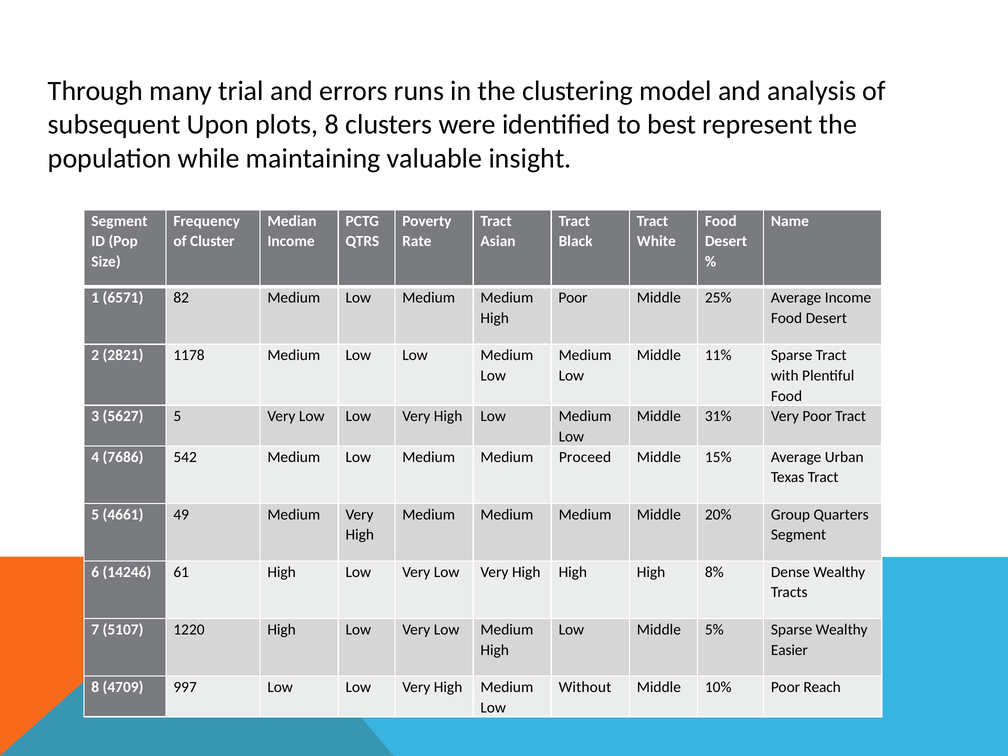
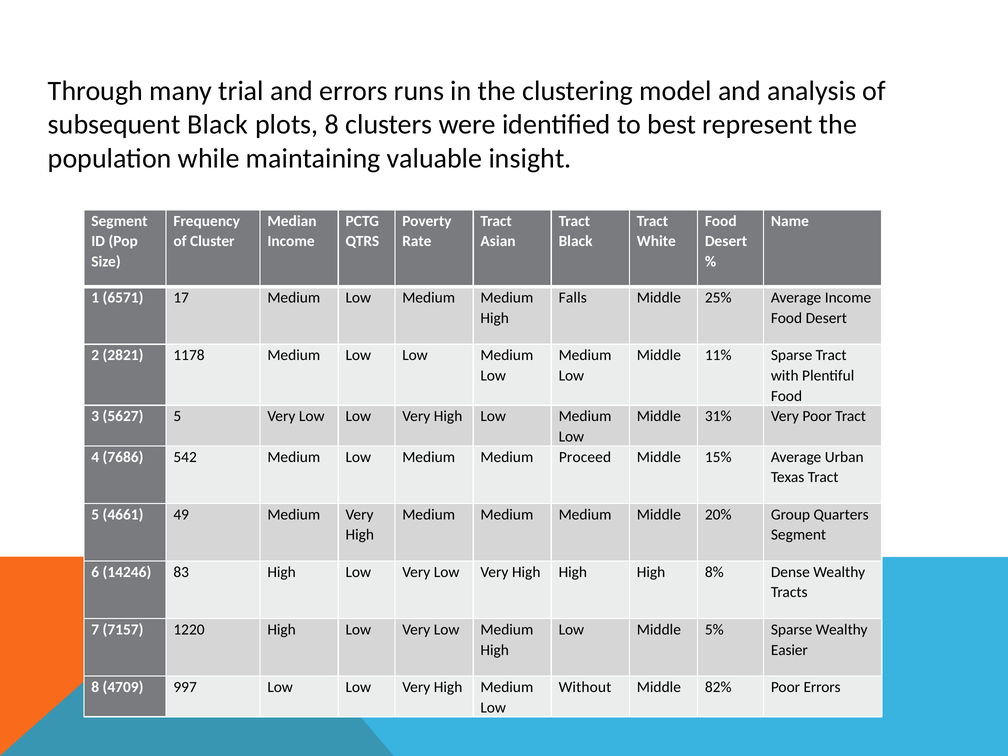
subsequent Upon: Upon -> Black (218, 125)
82: 82 -> 17 (181, 298)
Poor: Poor -> Falls (573, 298)
61: 61 -> 83 (181, 572)
5107: 5107 -> 7157 (123, 630)
10%: 10% -> 82% (718, 687)
Poor Reach: Reach -> Errors (822, 687)
